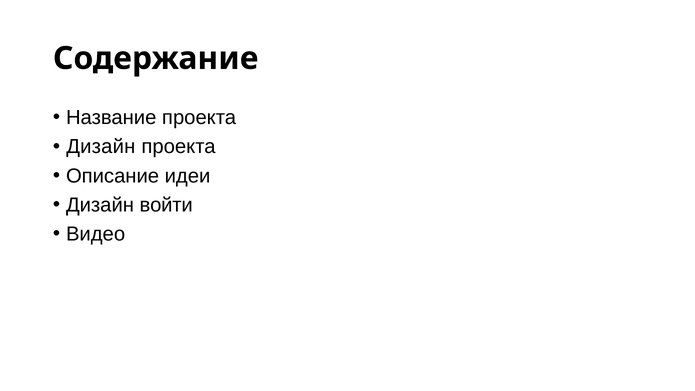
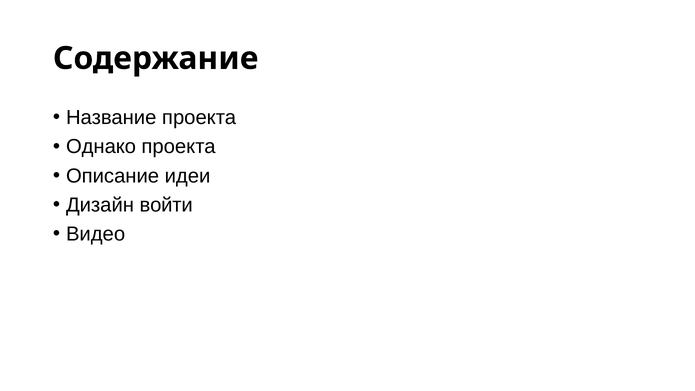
Дизайн: Дизайн -> Однако (101, 147)
